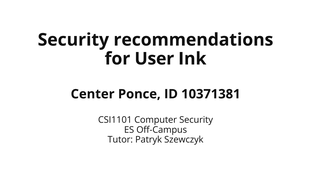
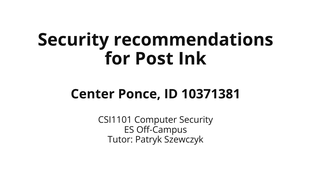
User: User -> Post (154, 59)
